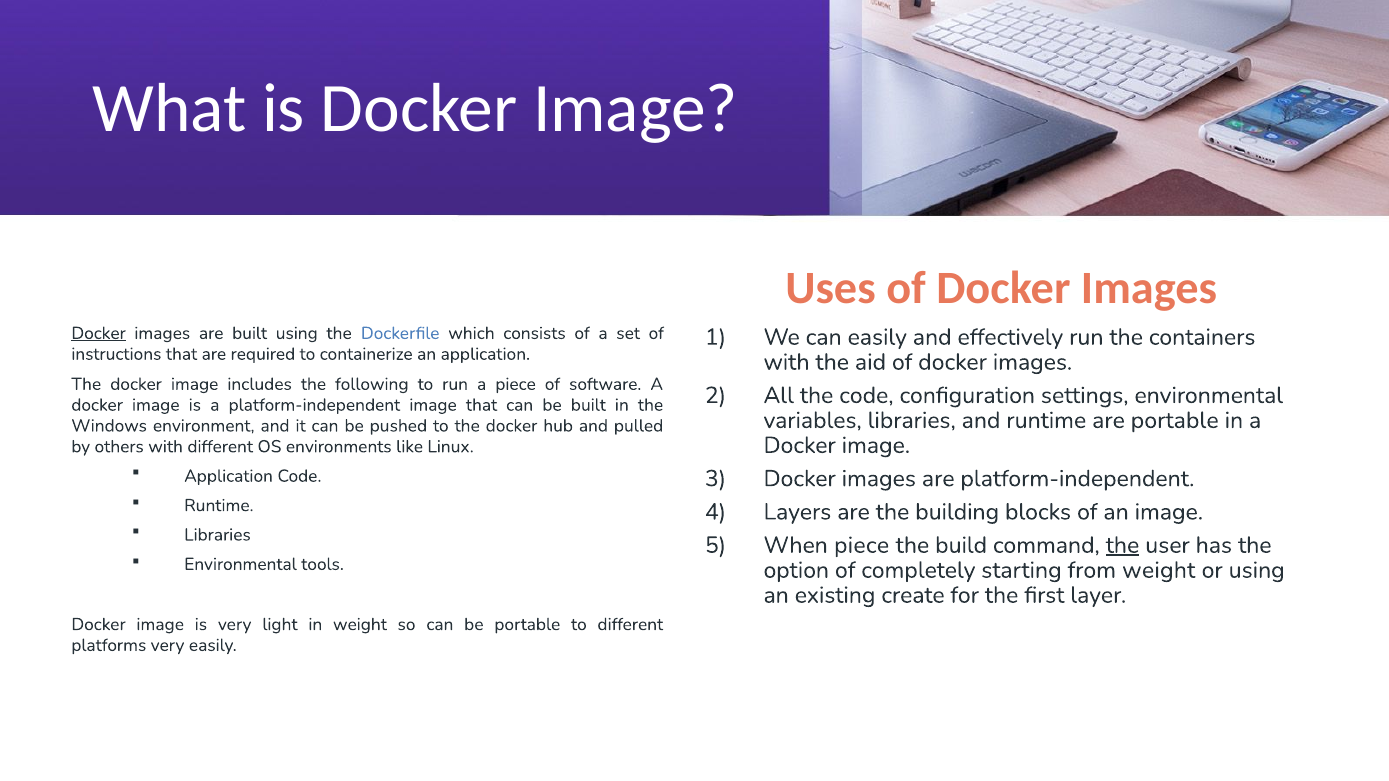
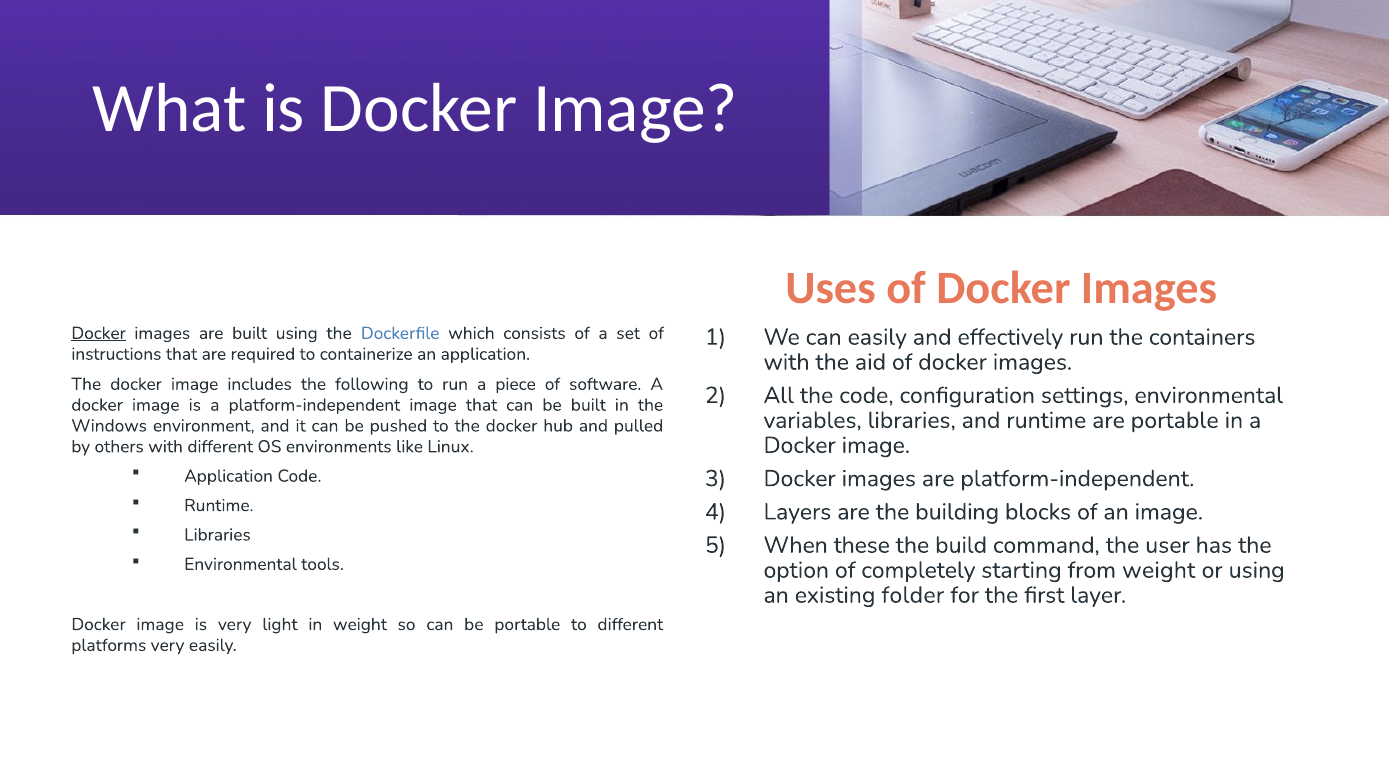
When piece: piece -> these (862, 545)
the underline: present -> none (1123, 545)
create: create -> folder (913, 595)
